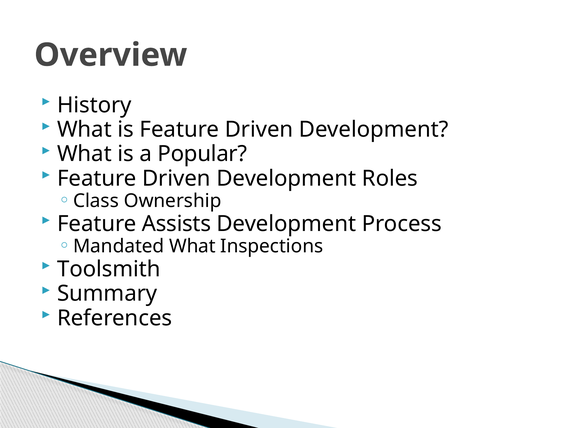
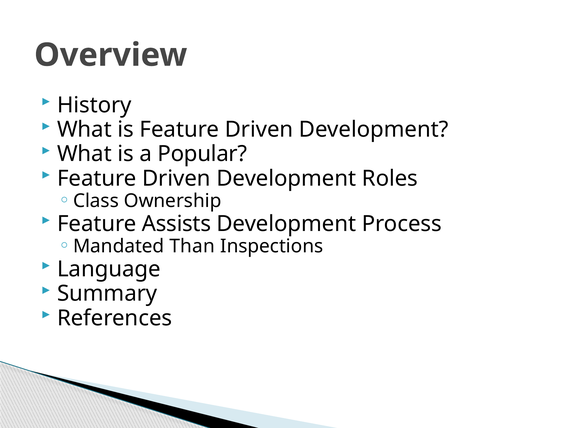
Mandated What: What -> Than (192, 246)
Toolsmith: Toolsmith -> Language (109, 269)
